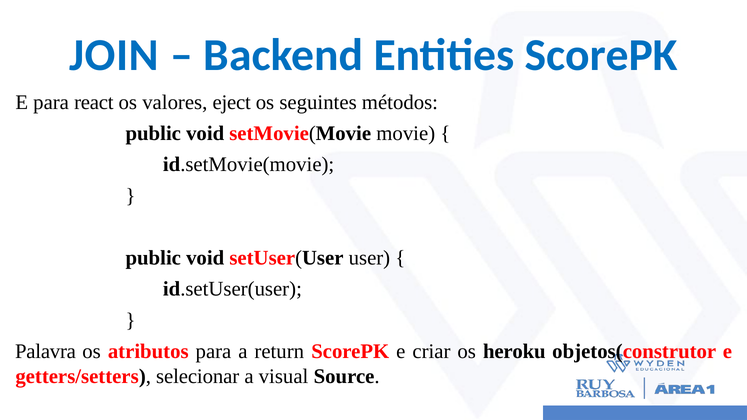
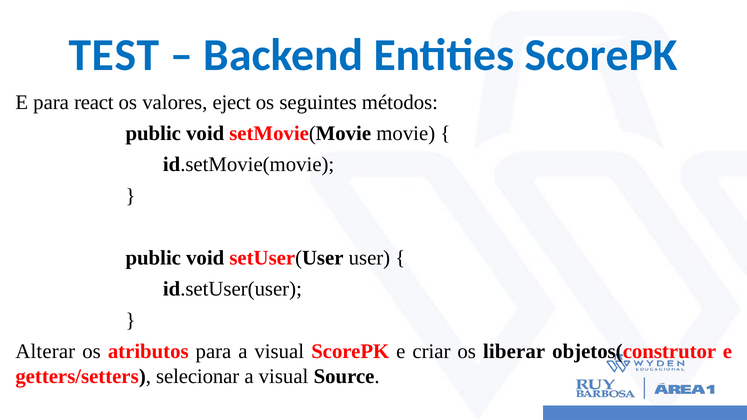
JOIN: JOIN -> TEST (114, 55)
Palavra: Palavra -> Alterar (45, 352)
para a return: return -> visual (279, 352)
heroku: heroku -> liberar (514, 352)
